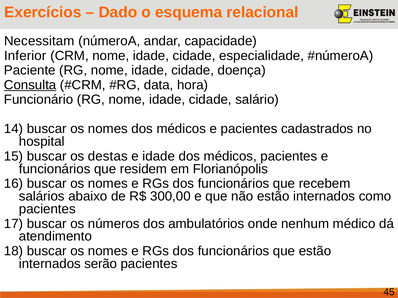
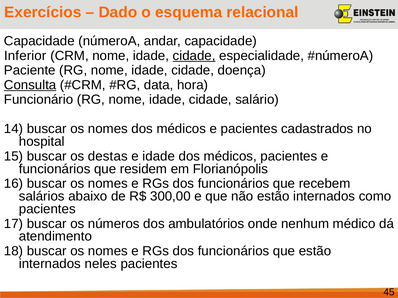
Necessitam: Necessitam -> Capacidade (39, 41)
cidade underline: none -> present (194, 56)
serão: serão -> neles (101, 264)
